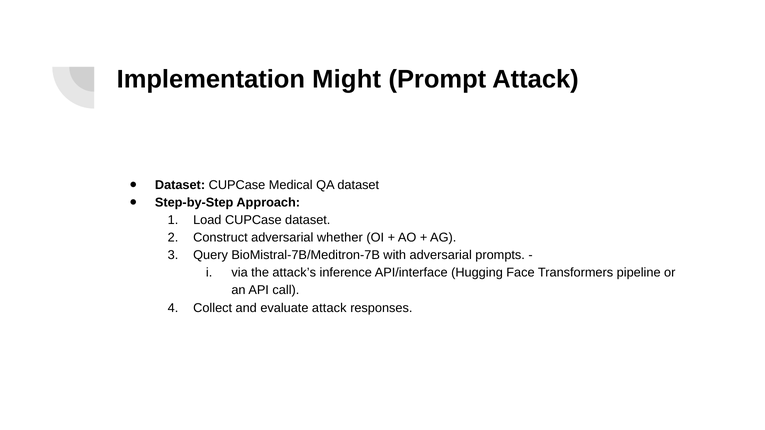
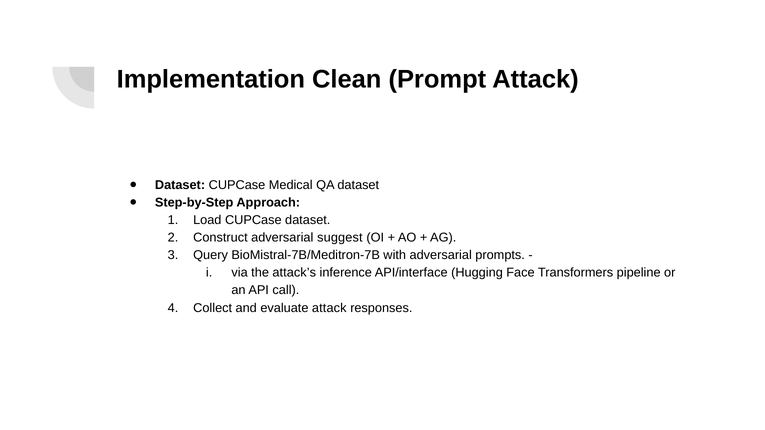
Might: Might -> Clean (347, 79)
whether: whether -> suggest (340, 238)
